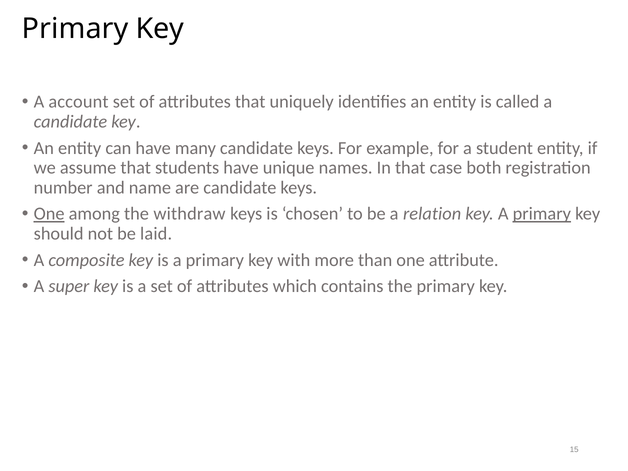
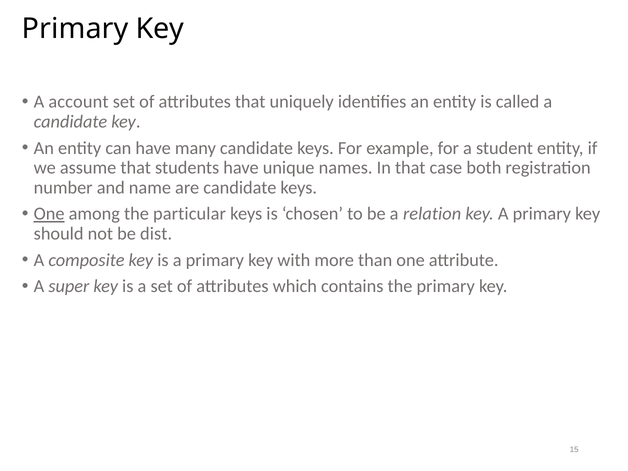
withdraw: withdraw -> particular (189, 214)
primary underline: present -> none (542, 214)
laid: laid -> dist (156, 234)
